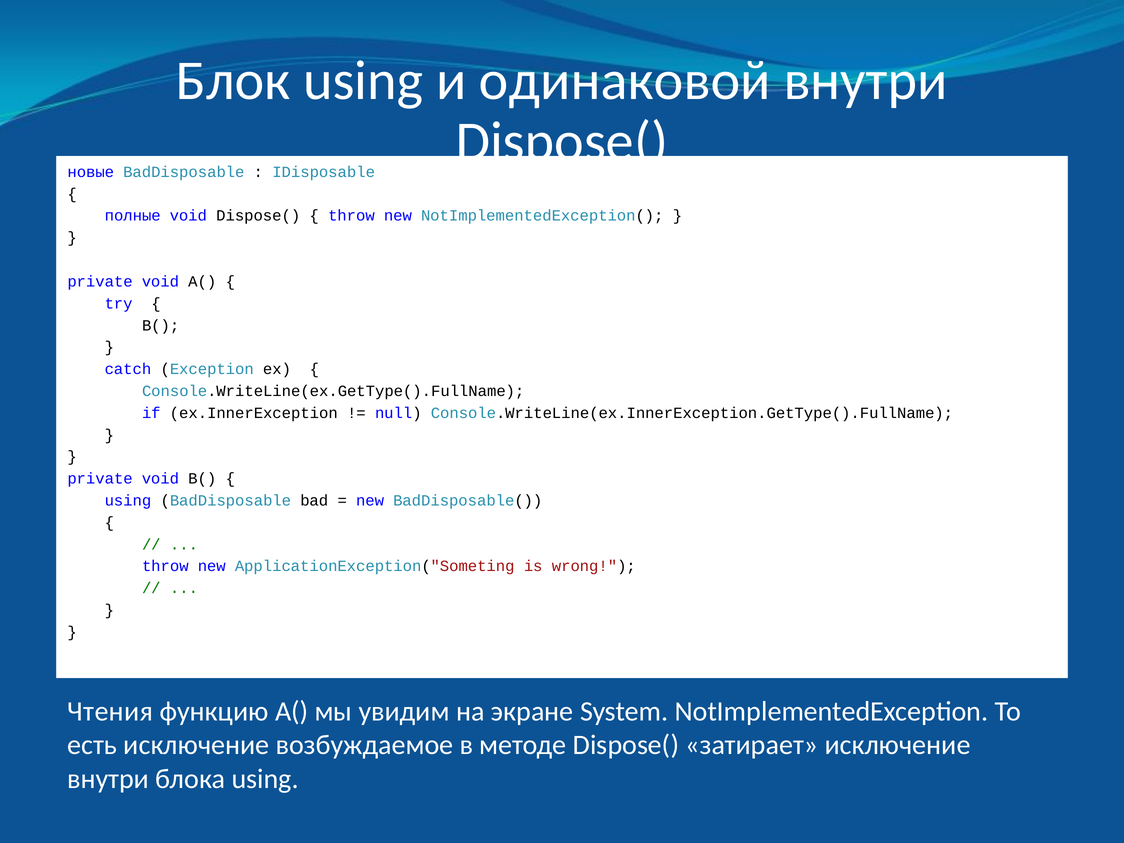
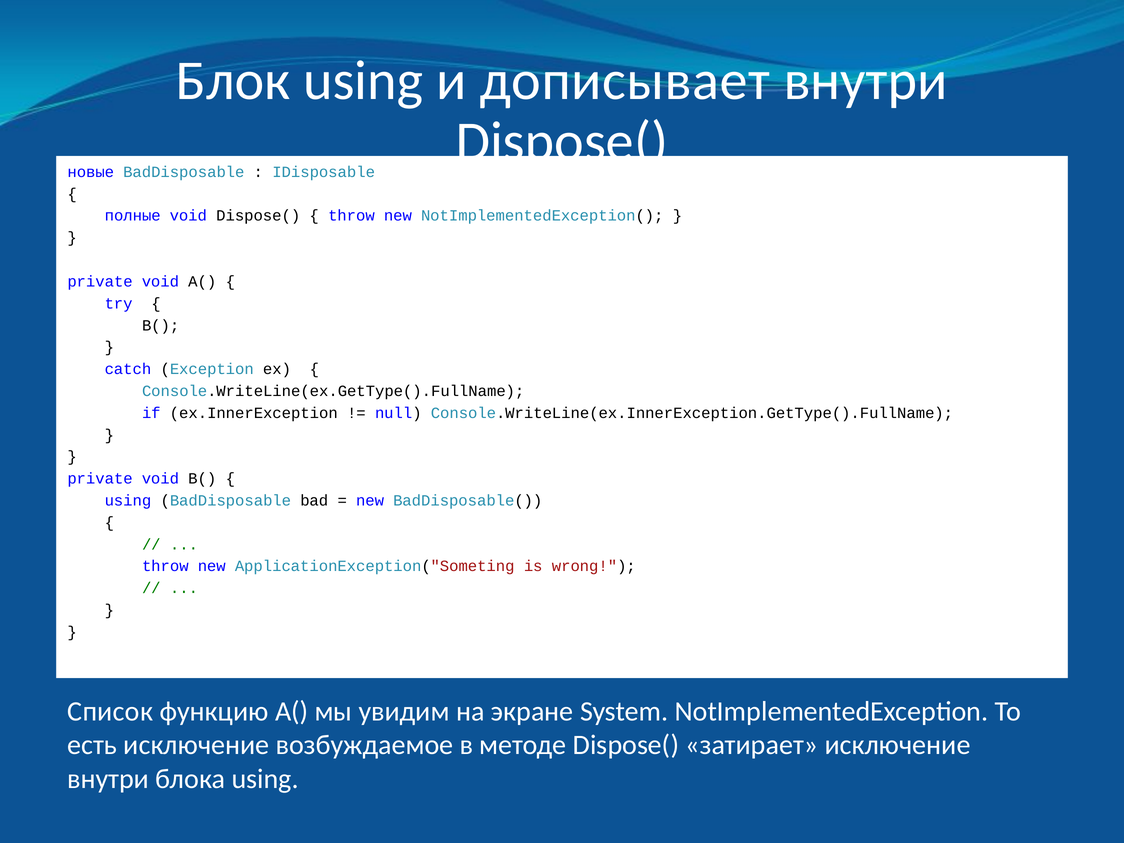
одинаковой: одинаковой -> дописывает (625, 81)
Чтения: Чтения -> Список (110, 711)
